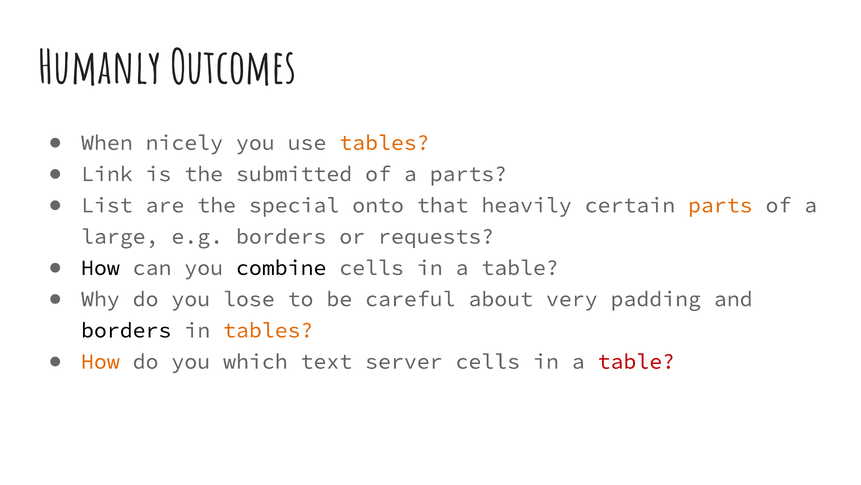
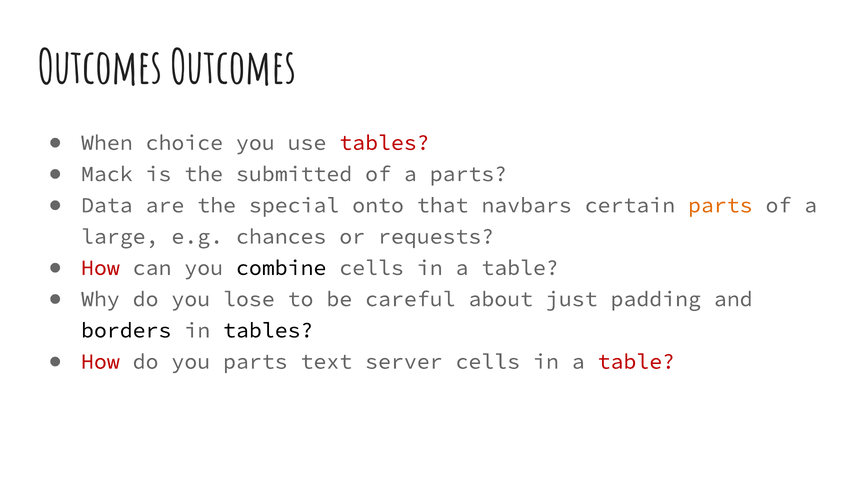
Humanly: Humanly -> Outcomes (100, 68)
nicely: nicely -> choice (184, 143)
tables colour: orange -> red (385, 143)
Link: Link -> Mack (107, 174)
List: List -> Data (107, 205)
heavily: heavily -> navbars (527, 205)
e.g borders: borders -> chances (281, 236)
How colour: black -> red (100, 267)
very: very -> just (572, 299)
tables colour: orange -> black (268, 330)
How colour: orange -> red (100, 361)
you which: which -> parts (255, 361)
